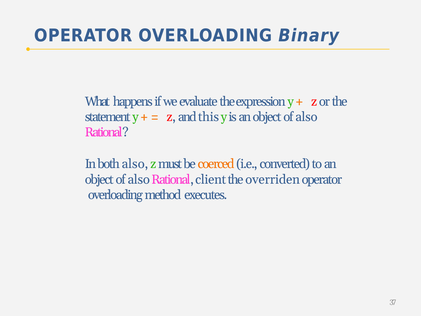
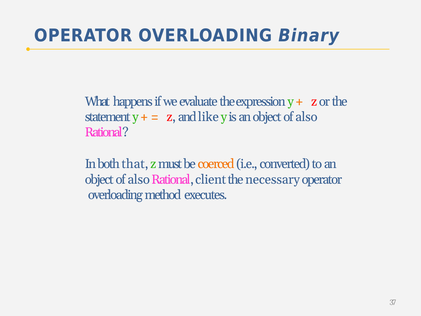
this: this -> like (208, 117)
both also: also -> that (135, 164)
overriden: overriden -> necessary (273, 179)
